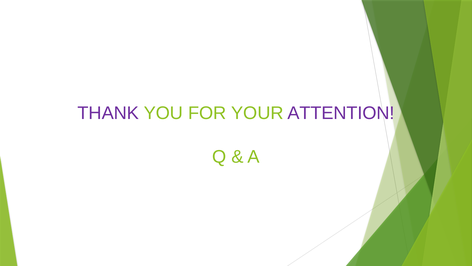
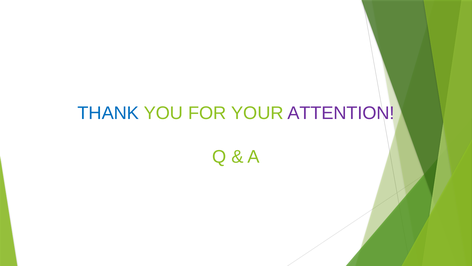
THANK colour: purple -> blue (108, 113)
